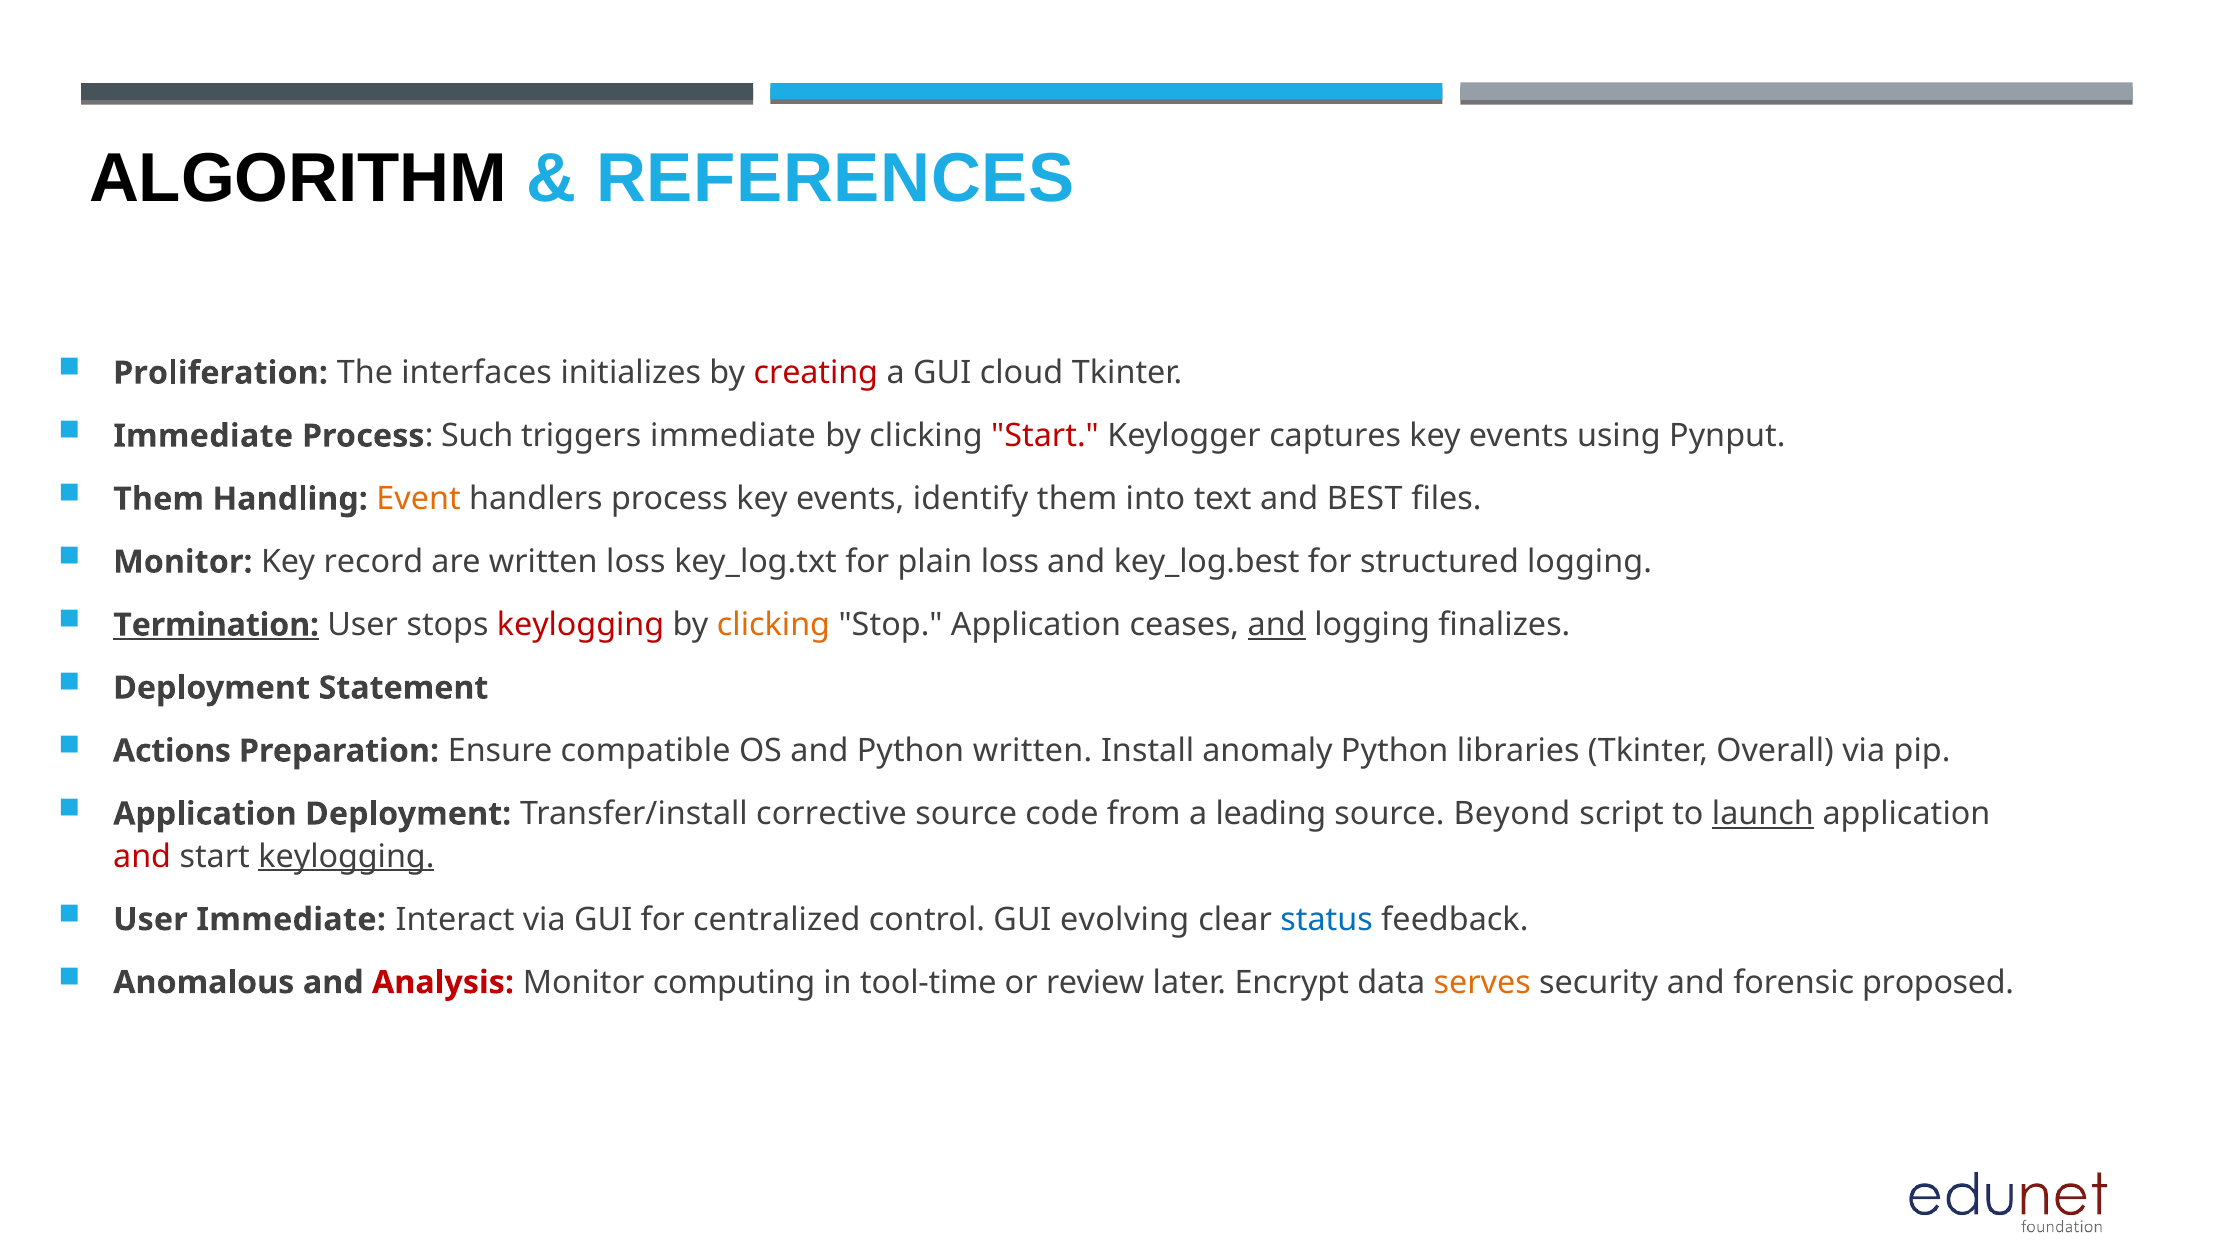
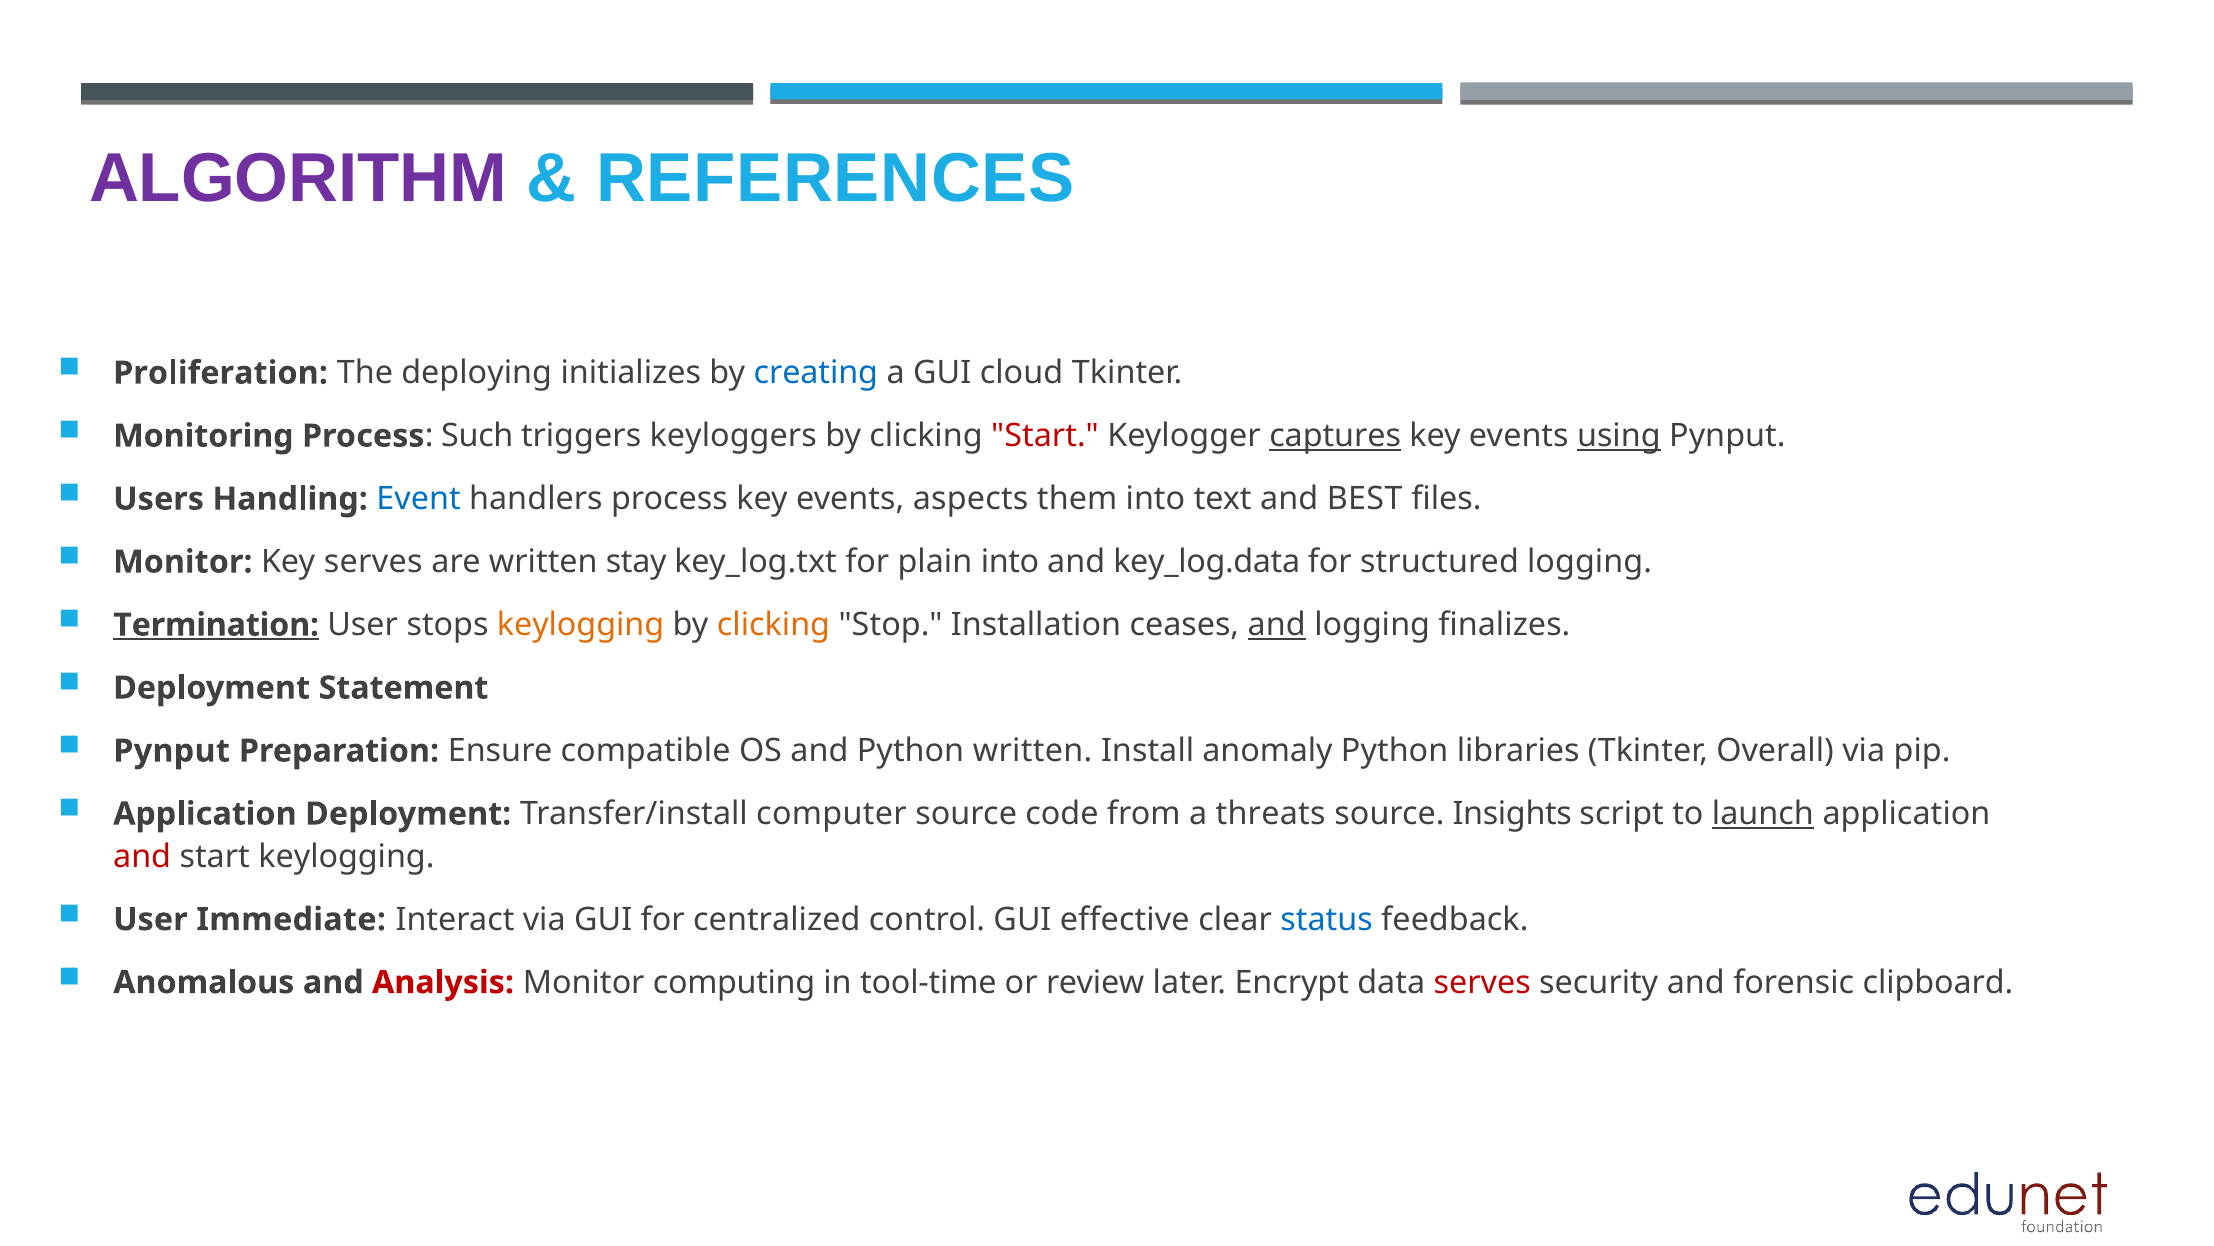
ALGORITHM colour: black -> purple (298, 179)
interfaces: interfaces -> deploying (477, 373)
creating colour: red -> blue (816, 373)
Immediate: Immediate -> Monitoring (203, 436)
triggers immediate: immediate -> keyloggers (733, 436)
captures underline: none -> present (1335, 436)
using underline: none -> present (1619, 436)
Them: Them -> Users (159, 499)
Event colour: orange -> blue (419, 499)
identify: identify -> aspects (971, 499)
Key record: record -> serves (373, 562)
written loss: loss -> stay (636, 562)
plain loss: loss -> into (1010, 562)
key_log.best: key_log.best -> key_log.data (1207, 562)
keylogging colour: red -> orange (581, 625)
Stop Application: Application -> Installation (1036, 625)
Actions: Actions -> Pynput (172, 751)
corrective: corrective -> computer (831, 814)
leading: leading -> threats (1271, 814)
Beyond: Beyond -> Insights (1512, 814)
keylogging underline: present -> none (346, 856)
evolving: evolving -> effective (1125, 919)
serves colour: orange -> red (1482, 982)
proposed: proposed -> clipboard (1938, 982)
